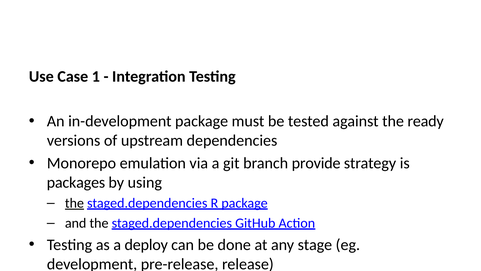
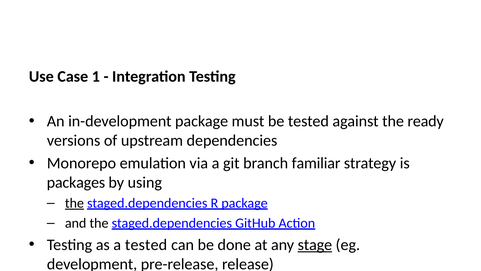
provide: provide -> familiar (316, 163)
a deploy: deploy -> tested (146, 244)
stage underline: none -> present (315, 244)
